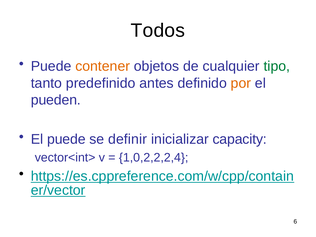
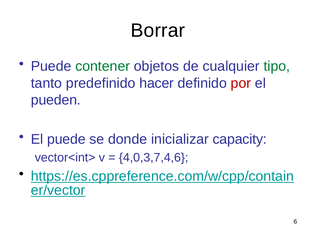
Todos: Todos -> Borrar (158, 31)
contener colour: orange -> green (103, 66)
antes: antes -> hacer (157, 83)
por colour: orange -> red (241, 83)
definir: definir -> donde (128, 139)
1,0,2,2,2,4: 1,0,2,2,2,4 -> 4,0,3,7,4,6 (154, 157)
